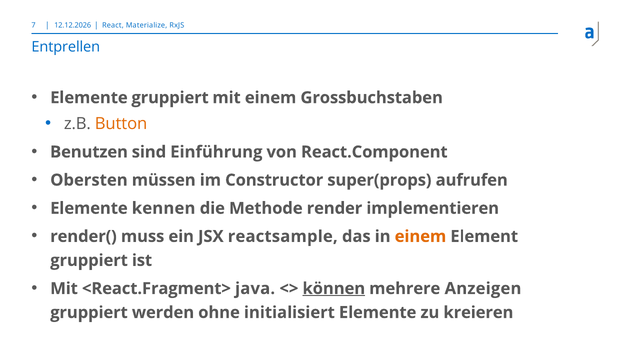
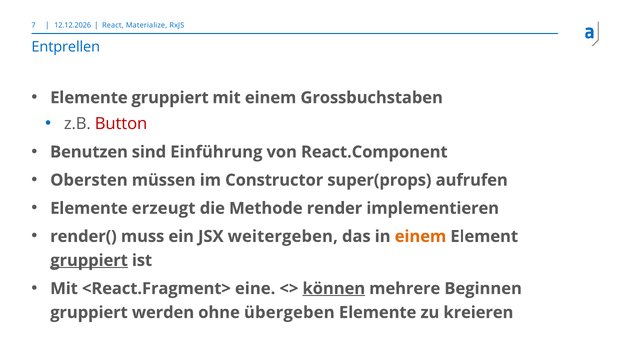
Button colour: orange -> red (121, 124)
kennen: kennen -> erzeugt (164, 208)
reactsample: reactsample -> weitergeben (283, 236)
gruppiert underline: none -> present (89, 260)
java: java -> eine (255, 288)
Anzeigen: Anzeigen -> Beginnen (483, 288)
initialisiert: initialisiert -> übergeben (289, 312)
